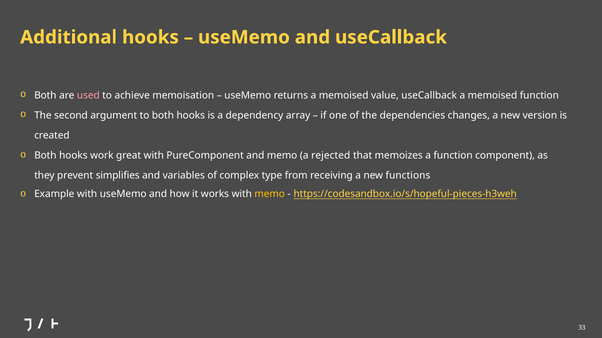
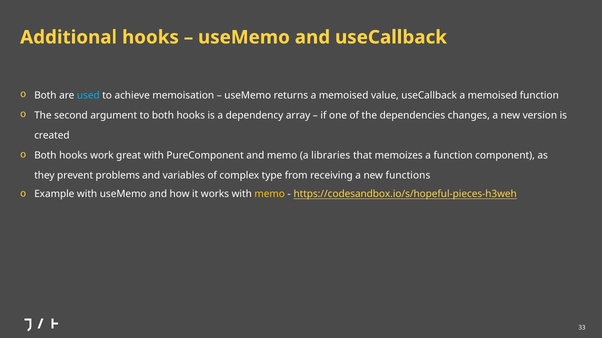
used colour: pink -> light blue (88, 96)
rejected: rejected -> libraries (331, 156)
simplifies: simplifies -> problems (118, 176)
